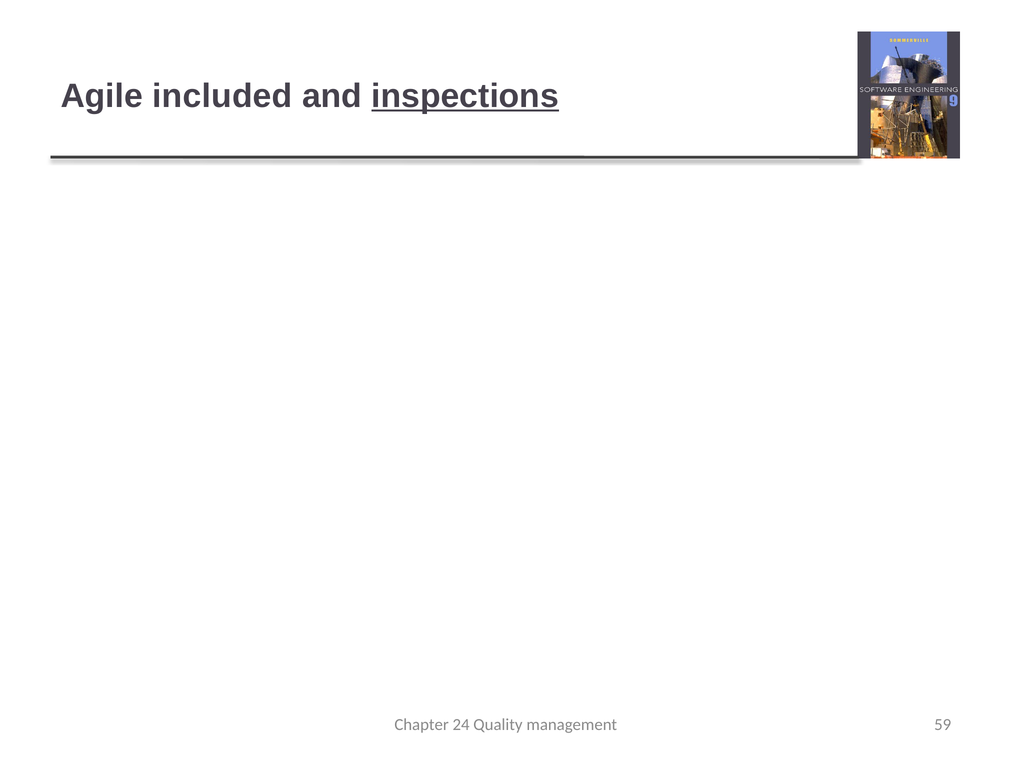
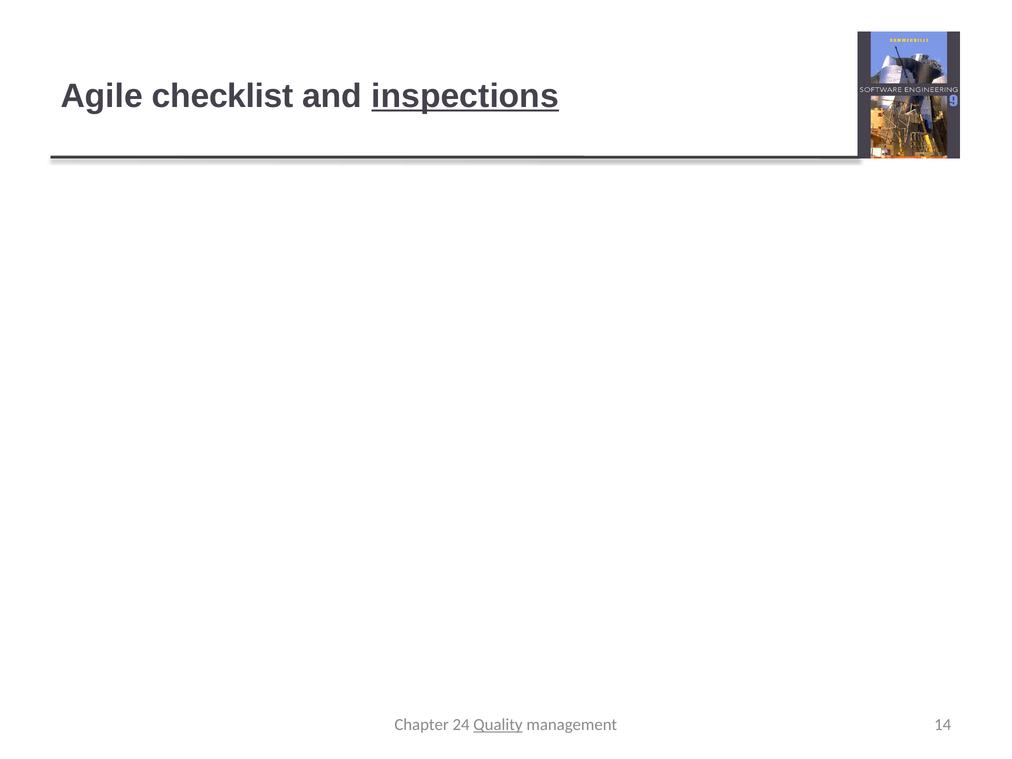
included: included -> checklist (223, 96)
Quality underline: none -> present (498, 725)
59: 59 -> 14 (943, 725)
